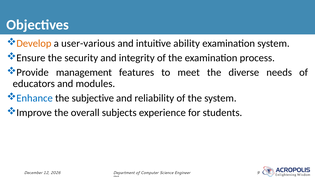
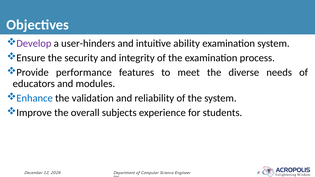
Develop colour: orange -> purple (34, 43)
user-various: user-various -> user-hinders (88, 43)
management: management -> performance (84, 72)
subjective: subjective -> validation (93, 98)
